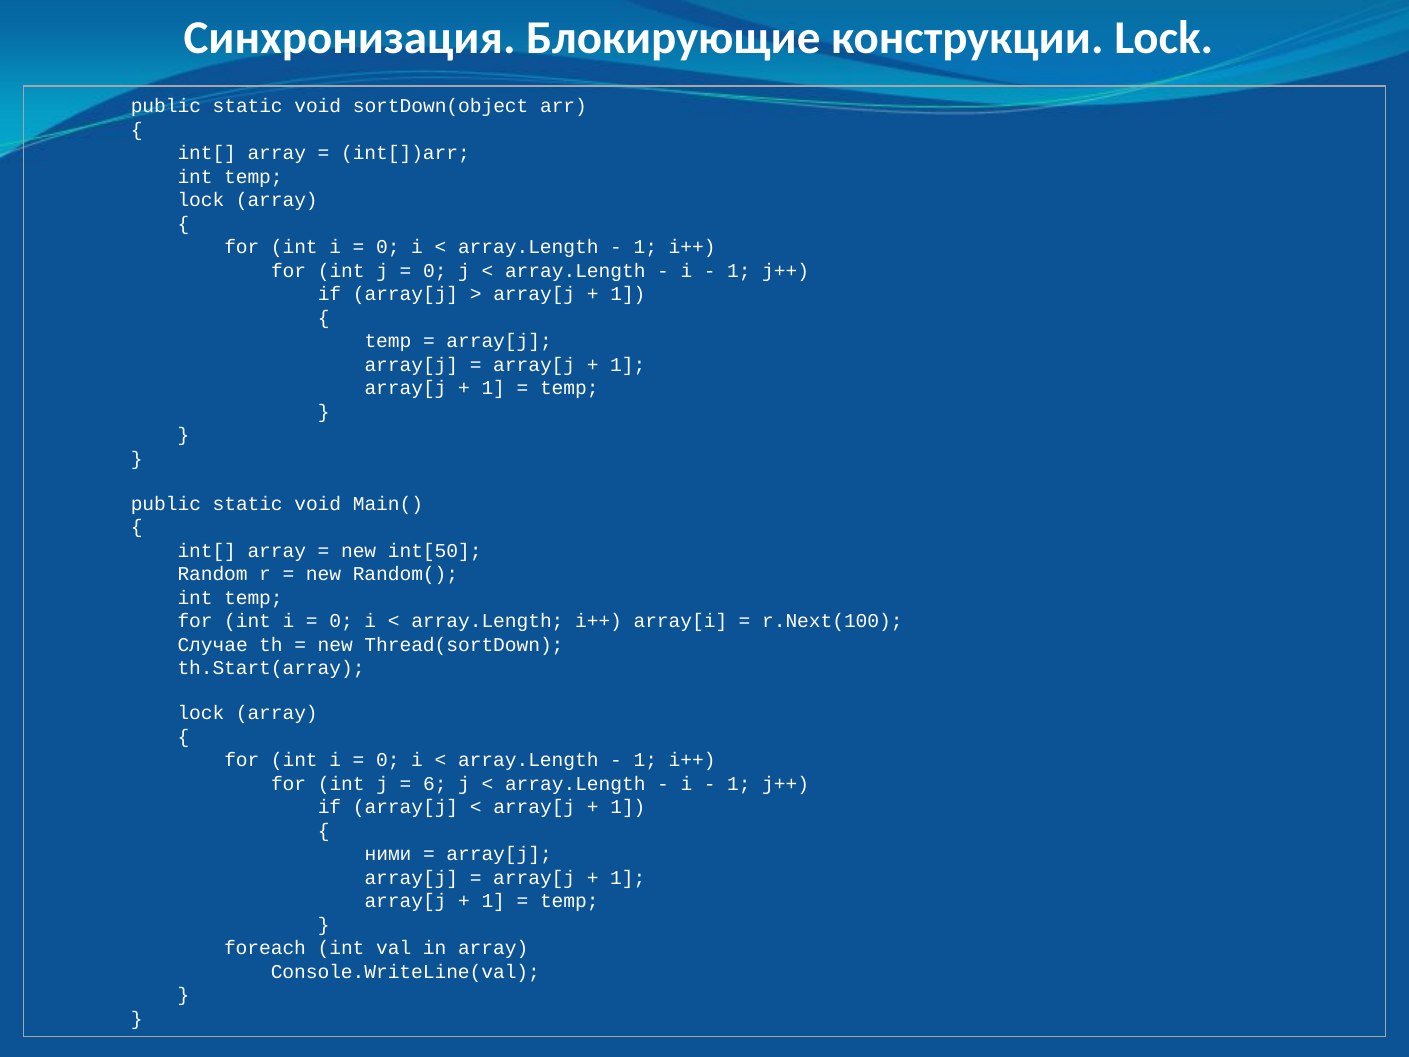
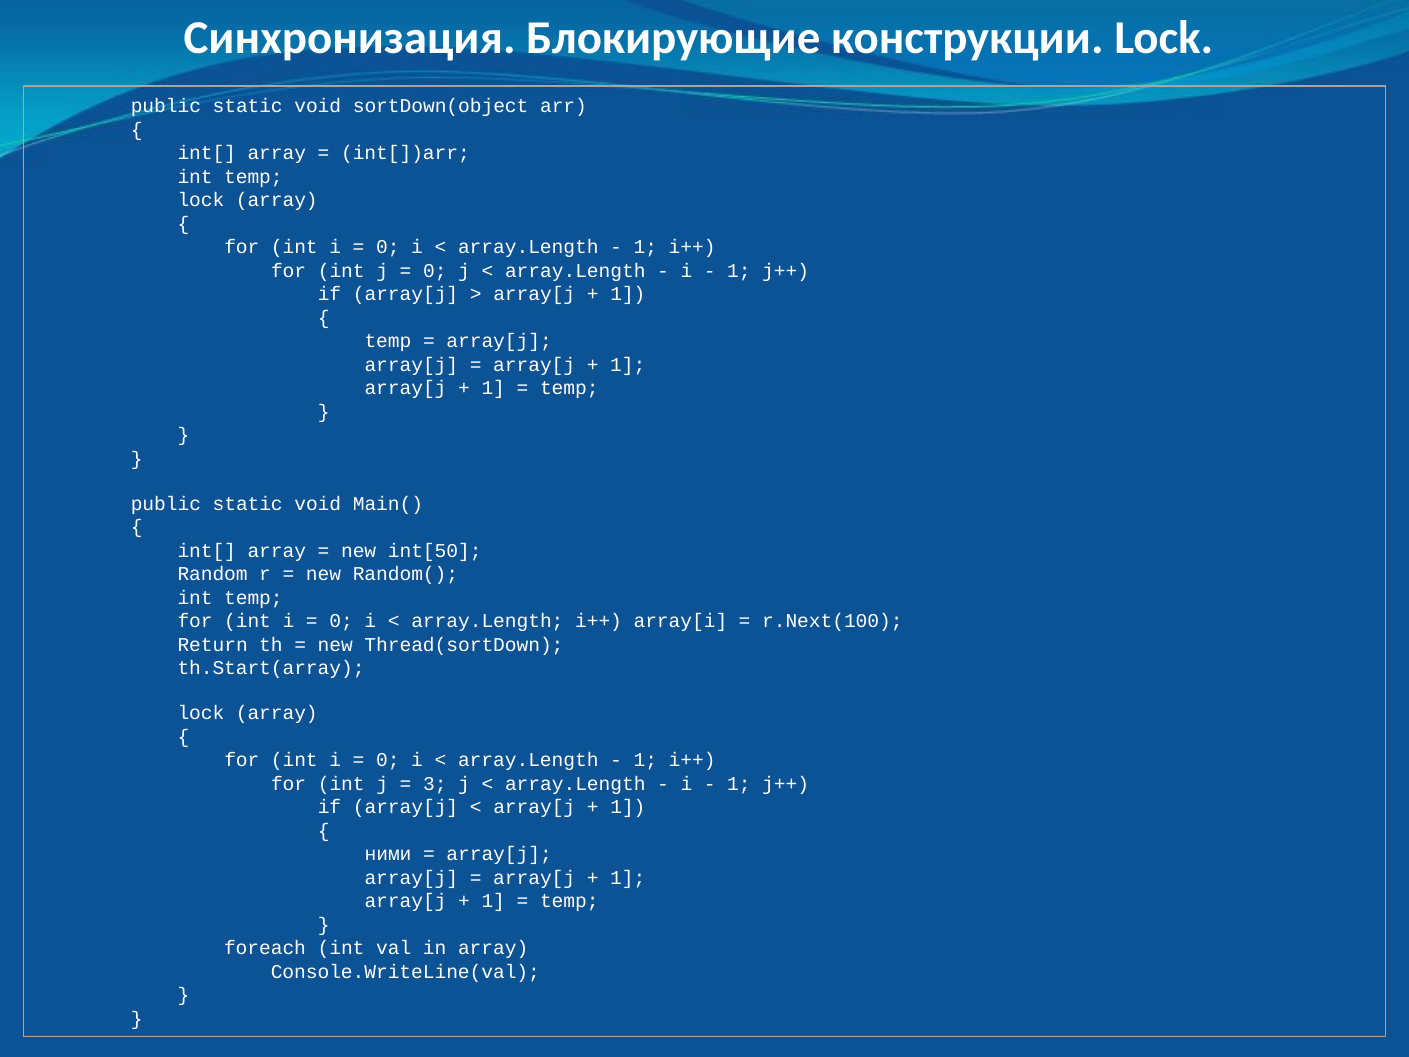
Случае: Случае -> Return (213, 645)
6: 6 -> 3 (435, 784)
